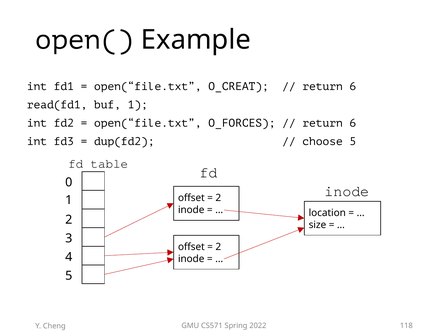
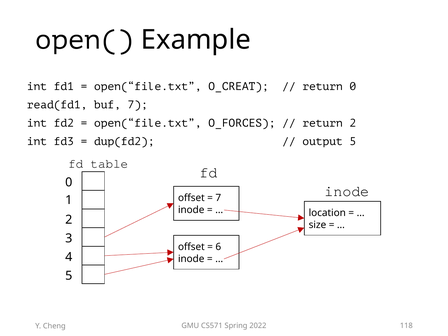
6: 6 -> 0 (353, 87)
buf 1: 1 -> 7 (138, 105)
6: 6 -> 2 (353, 123)
choose: choose -> output (323, 142)
2: 2 -> 7 (218, 198)
2: 2 -> 6 (218, 247)
